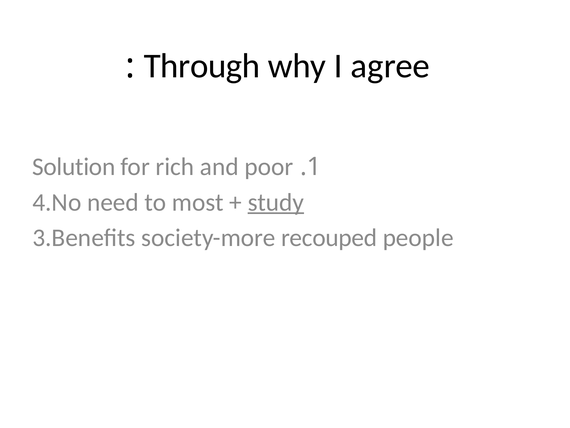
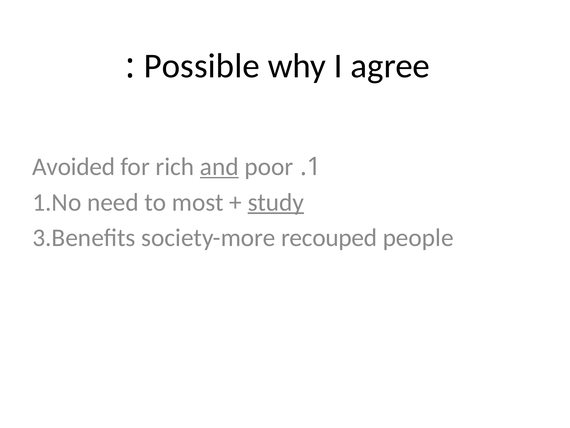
Through: Through -> Possible (202, 66)
Solution: Solution -> Avoided (74, 167)
and underline: none -> present (219, 167)
4.No: 4.No -> 1.No (57, 202)
